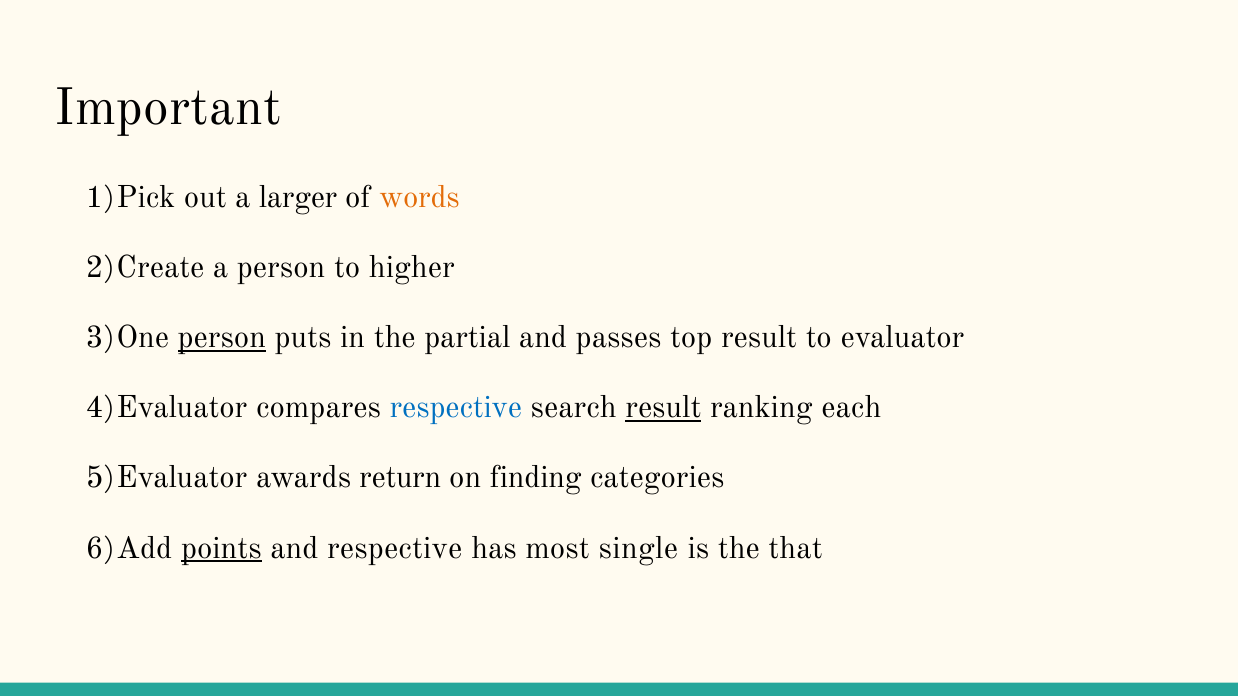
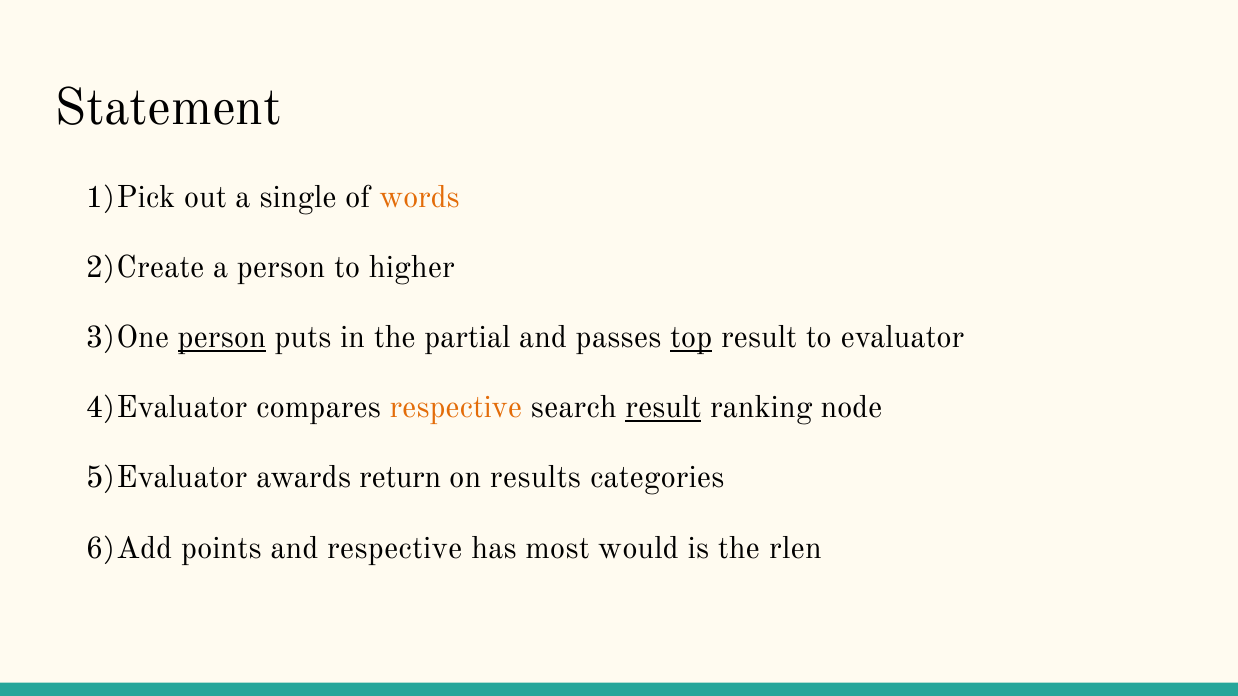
Important: Important -> Statement (168, 107)
larger: larger -> single (298, 197)
top underline: none -> present (691, 338)
respective colour: blue -> orange (456, 408)
each: each -> node (852, 408)
finding: finding -> results (536, 478)
points underline: present -> none (221, 548)
single: single -> would (639, 548)
that: that -> rlen (795, 548)
